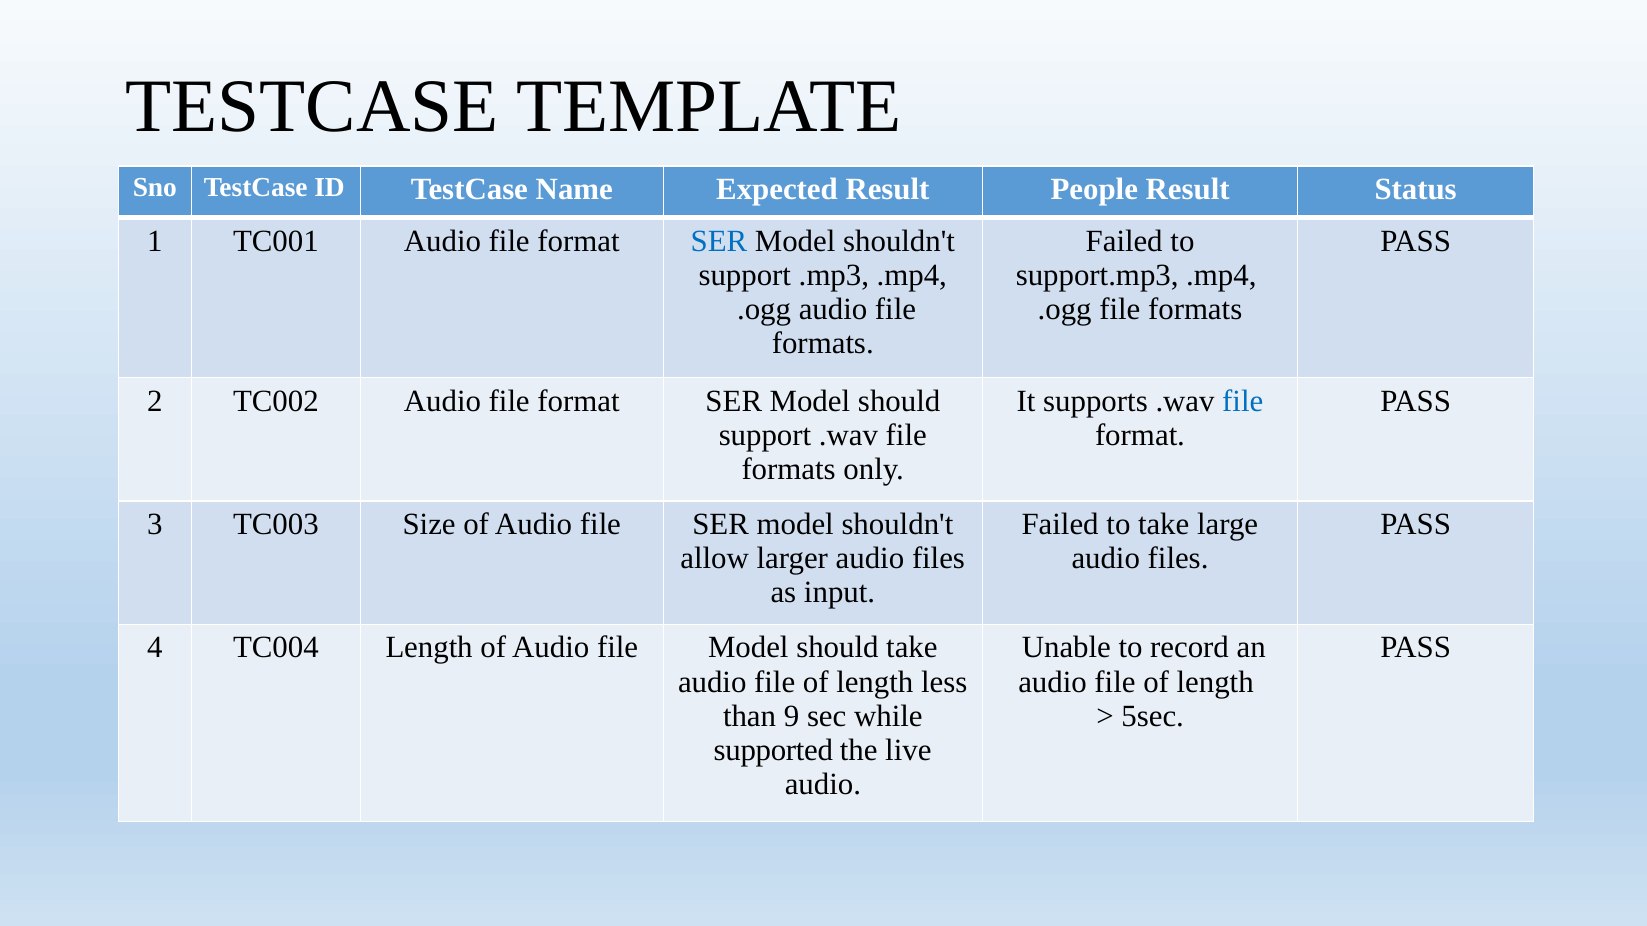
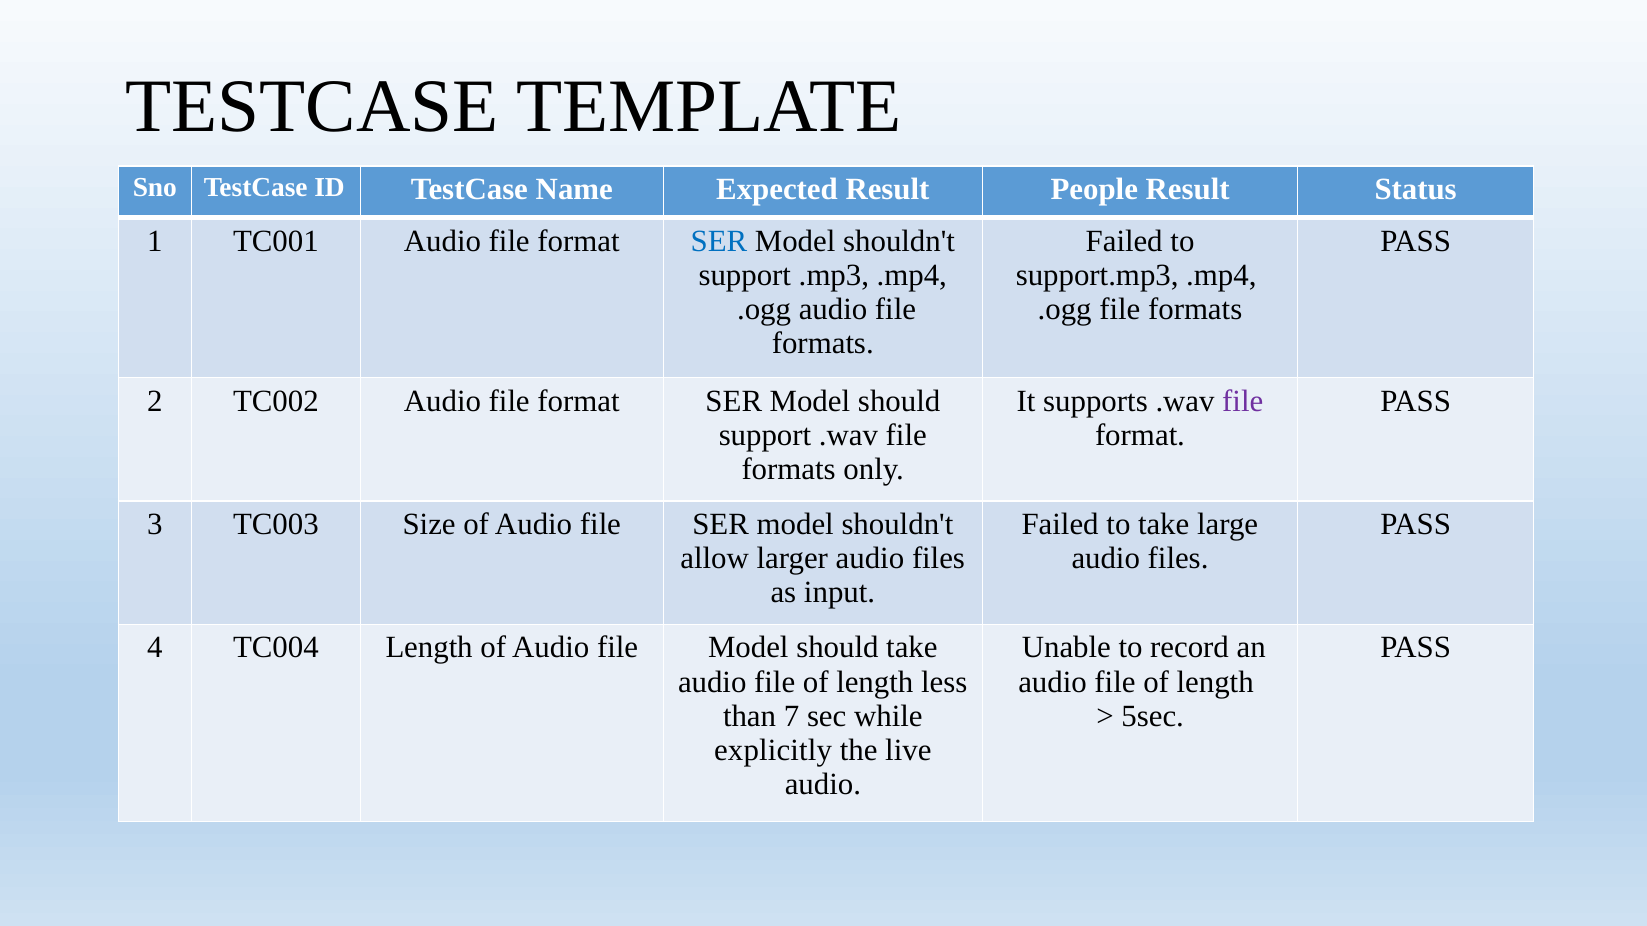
file colour: blue -> purple (1243, 401)
9: 9 -> 7 (792, 716)
supported: supported -> explicitly (773, 751)
